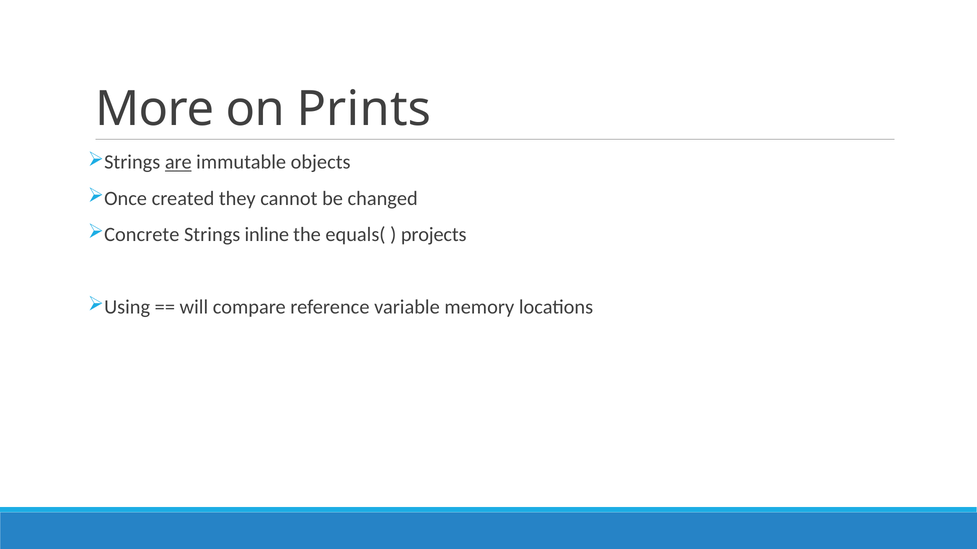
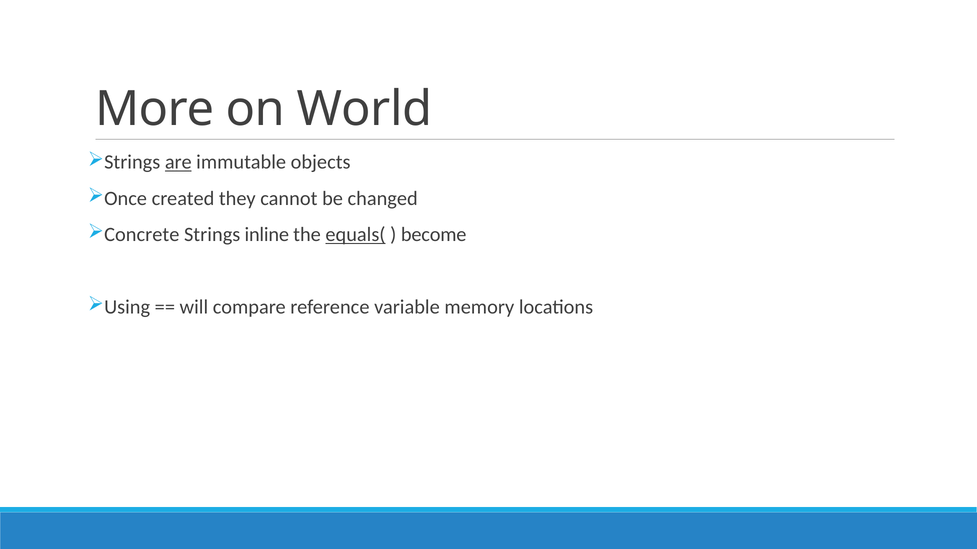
Prints: Prints -> World (364, 109)
equals( underline: none -> present (355, 235)
projects: projects -> become (434, 235)
